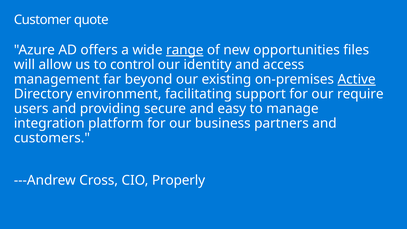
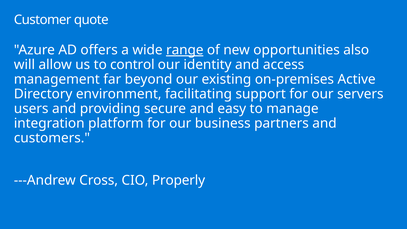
files: files -> also (356, 50)
Active underline: present -> none (357, 79)
require: require -> servers (360, 94)
